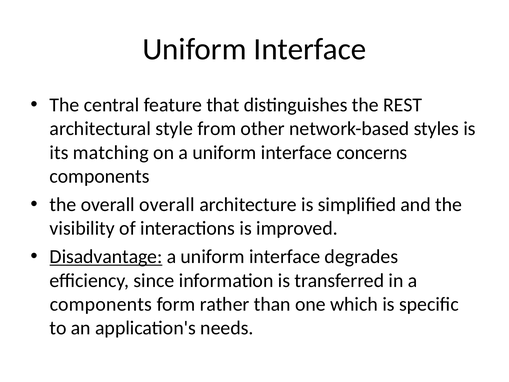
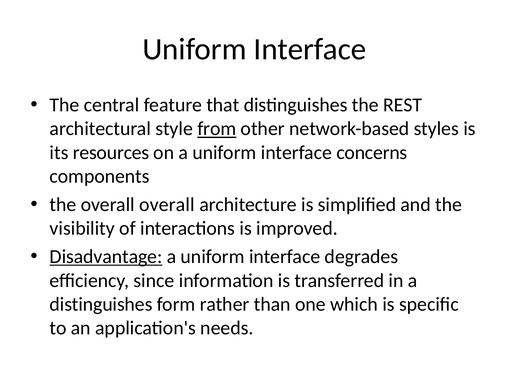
from underline: none -> present (217, 129)
matching: matching -> resources (111, 152)
components: components -> distinguishes (101, 304)
